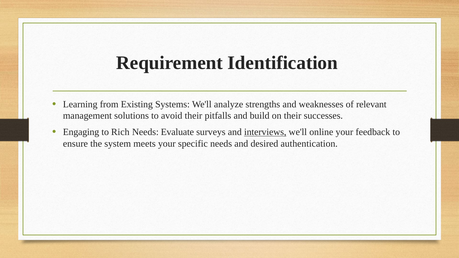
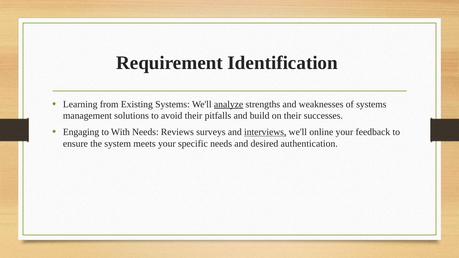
analyze underline: none -> present (229, 104)
of relevant: relevant -> systems (371, 104)
Rich: Rich -> With (120, 132)
Evaluate: Evaluate -> Reviews (177, 132)
